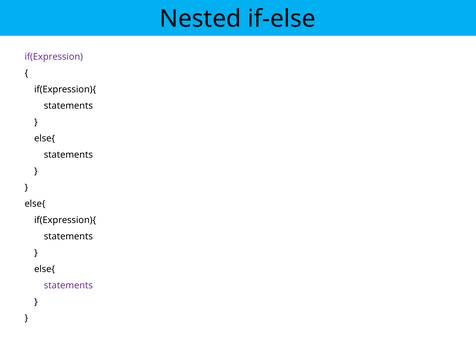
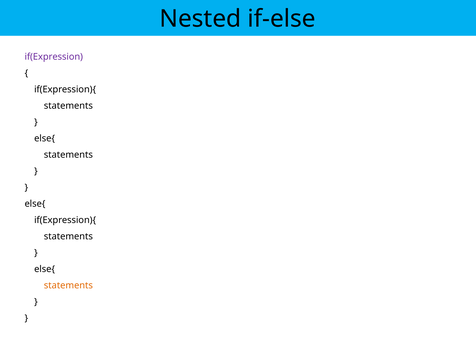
statements colour: purple -> orange (68, 285)
